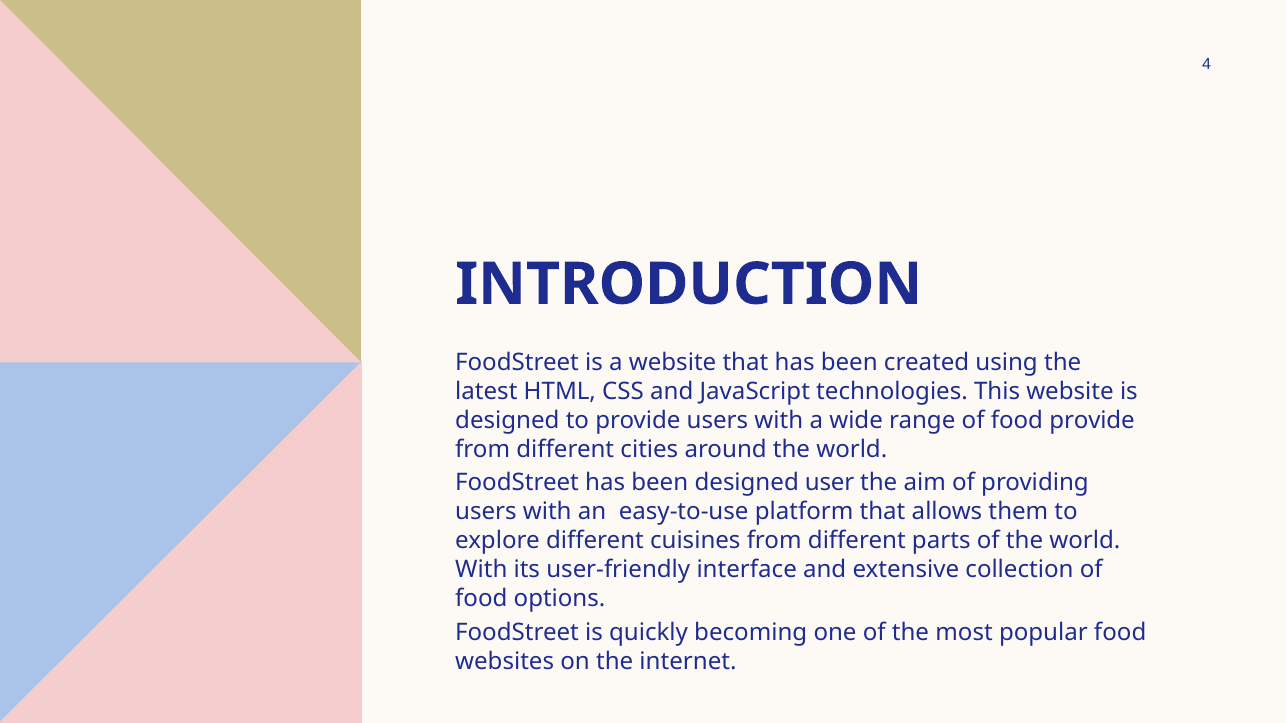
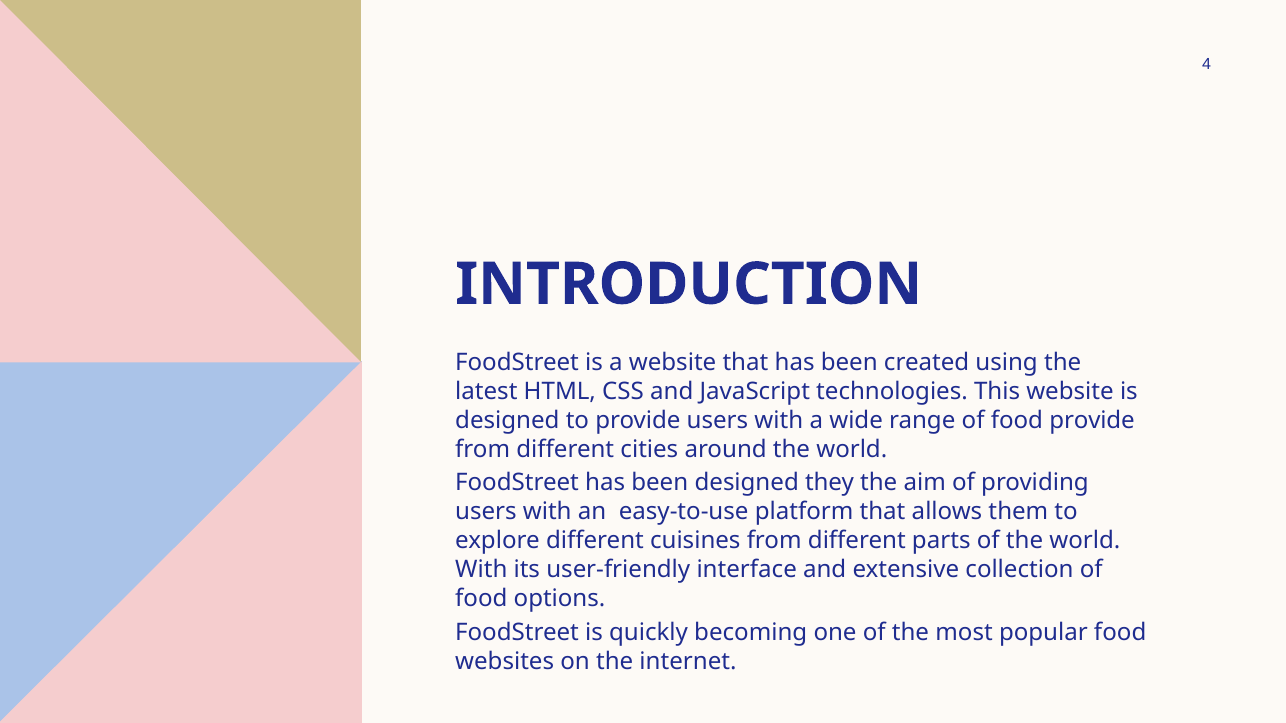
user: user -> they (830, 483)
